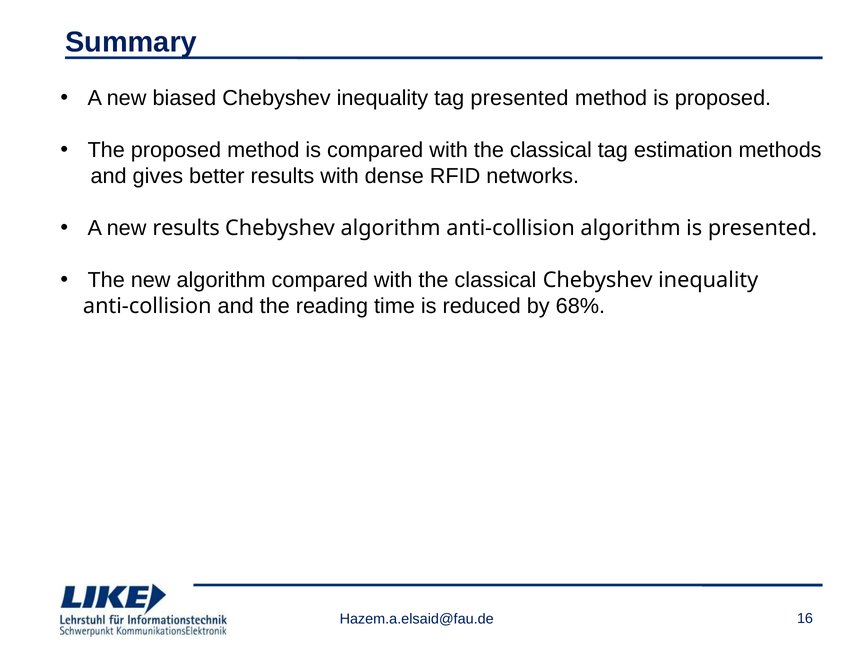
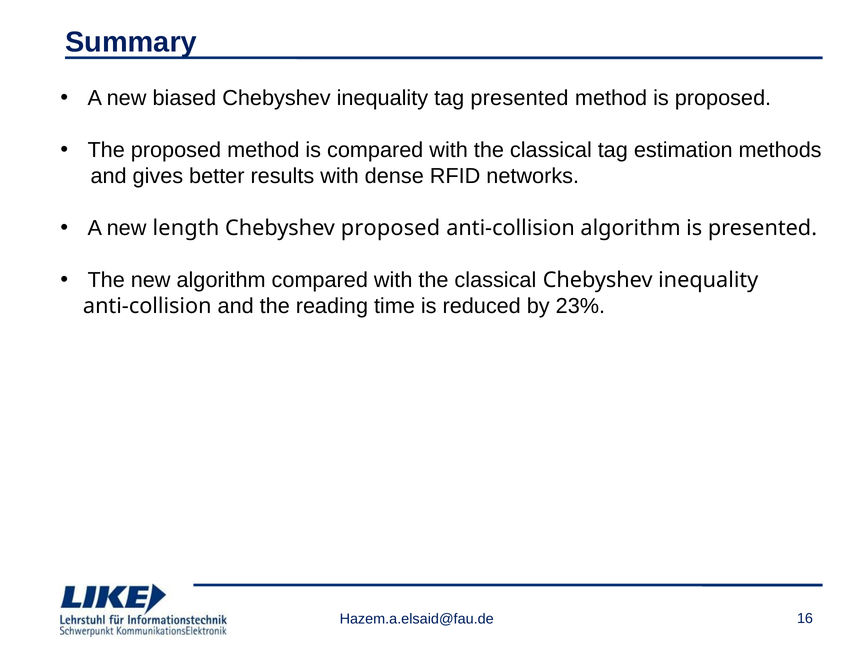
new results: results -> length (186, 228)
Chebyshev algorithm: algorithm -> proposed (390, 228)
68%: 68% -> 23% (580, 306)
